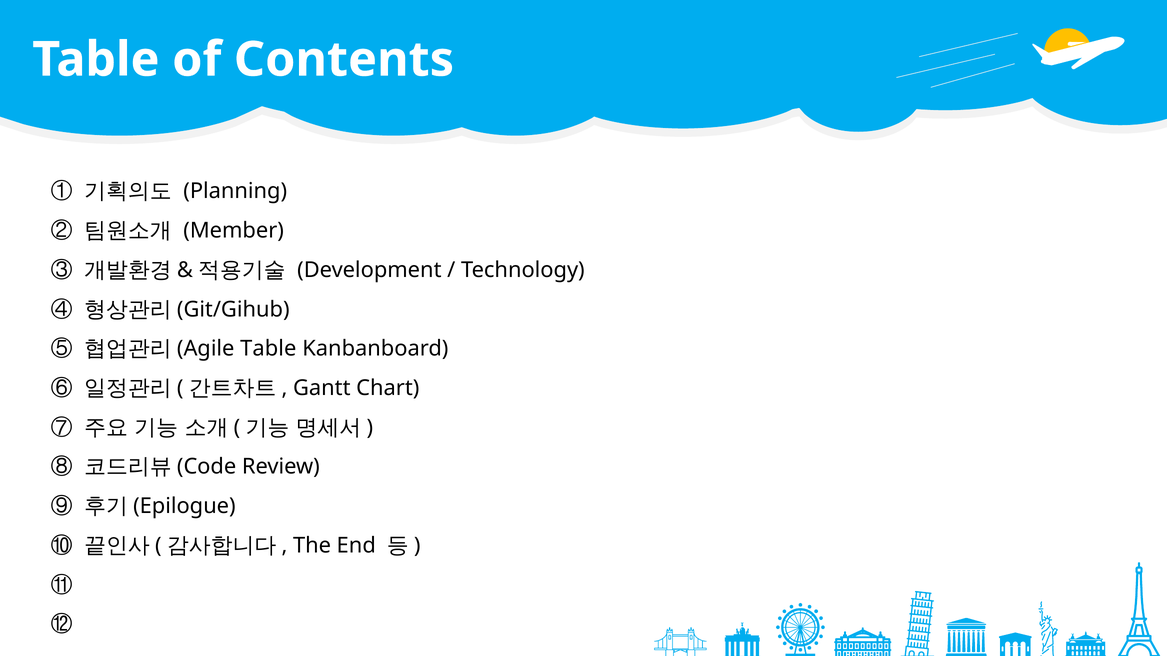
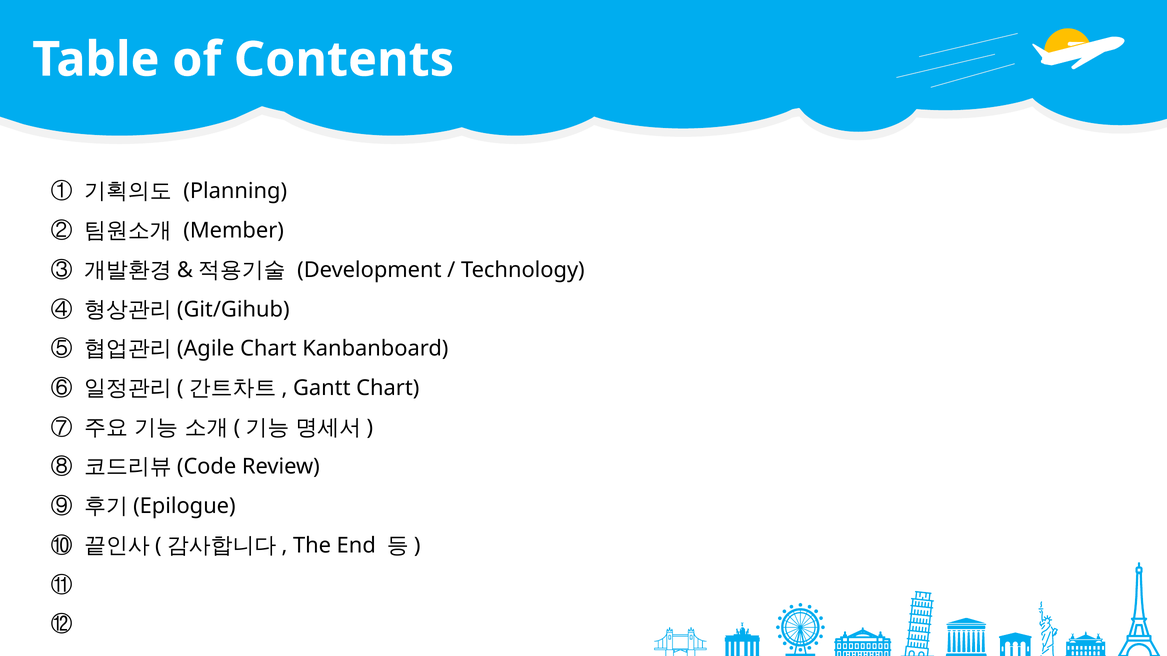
Table: Table -> Chart (268, 349)
